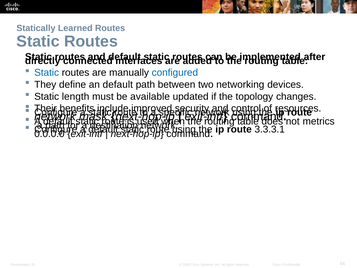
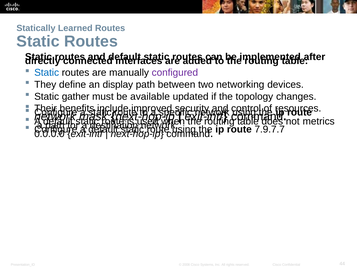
configured colour: blue -> purple (175, 73)
an default: default -> display (118, 84)
length: length -> gather (76, 96)
3.3.3.1: 3.3.3.1 -> 7.9.7.7 (270, 129)
